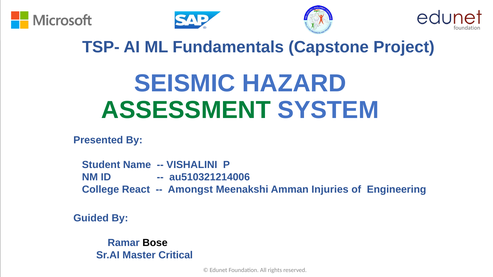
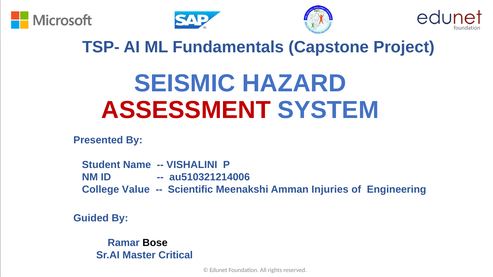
ASSESSMENT colour: green -> red (186, 110)
React: React -> Value (136, 190)
Amongst: Amongst -> Scientific (190, 190)
